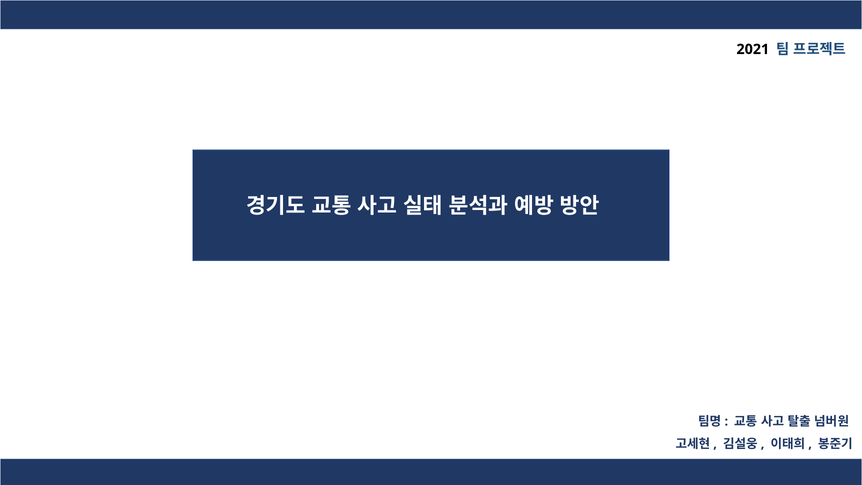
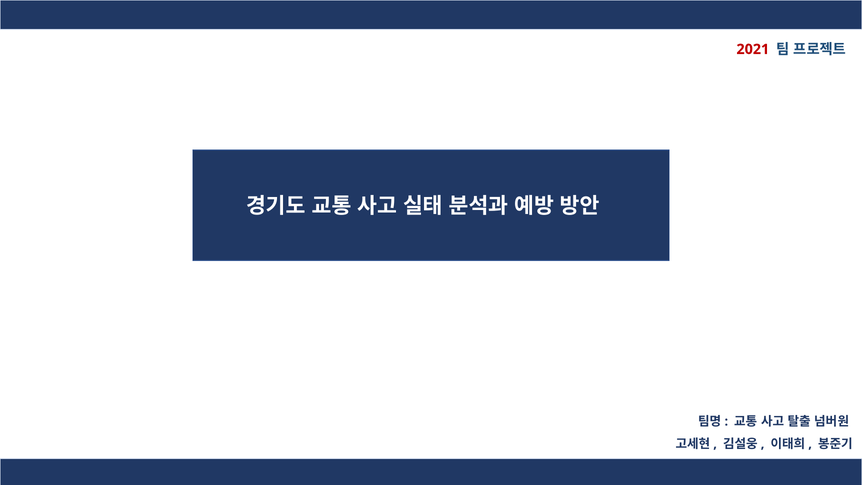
2021 colour: black -> red (753, 49)
